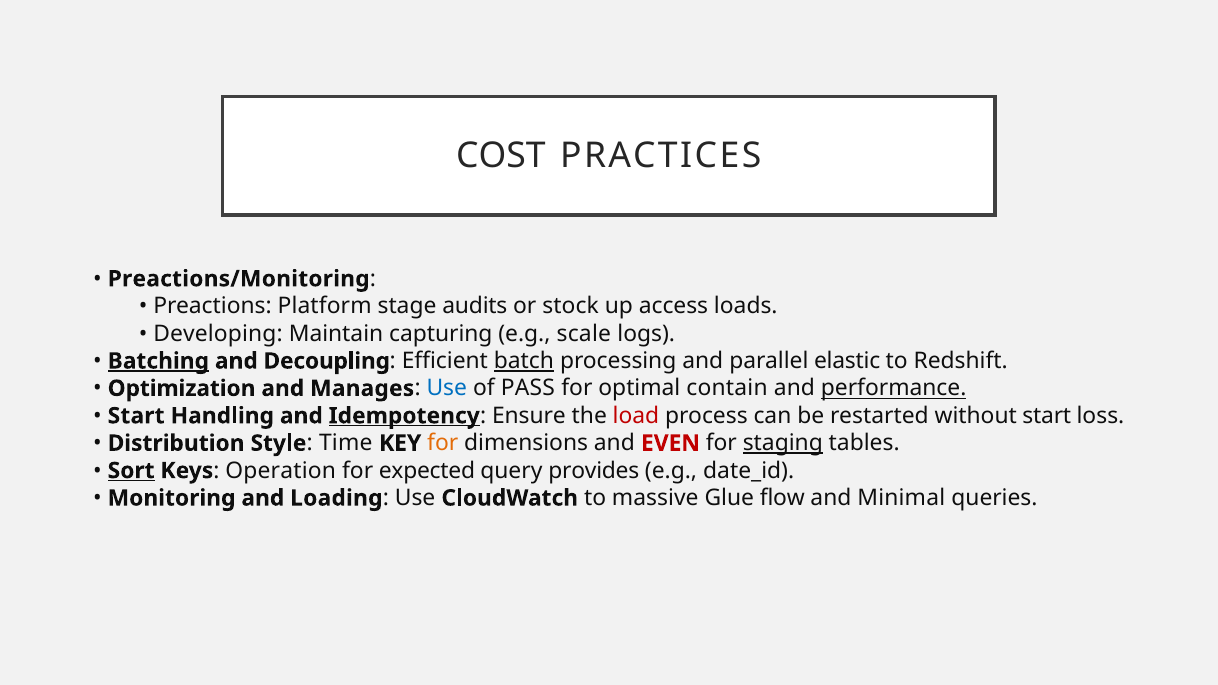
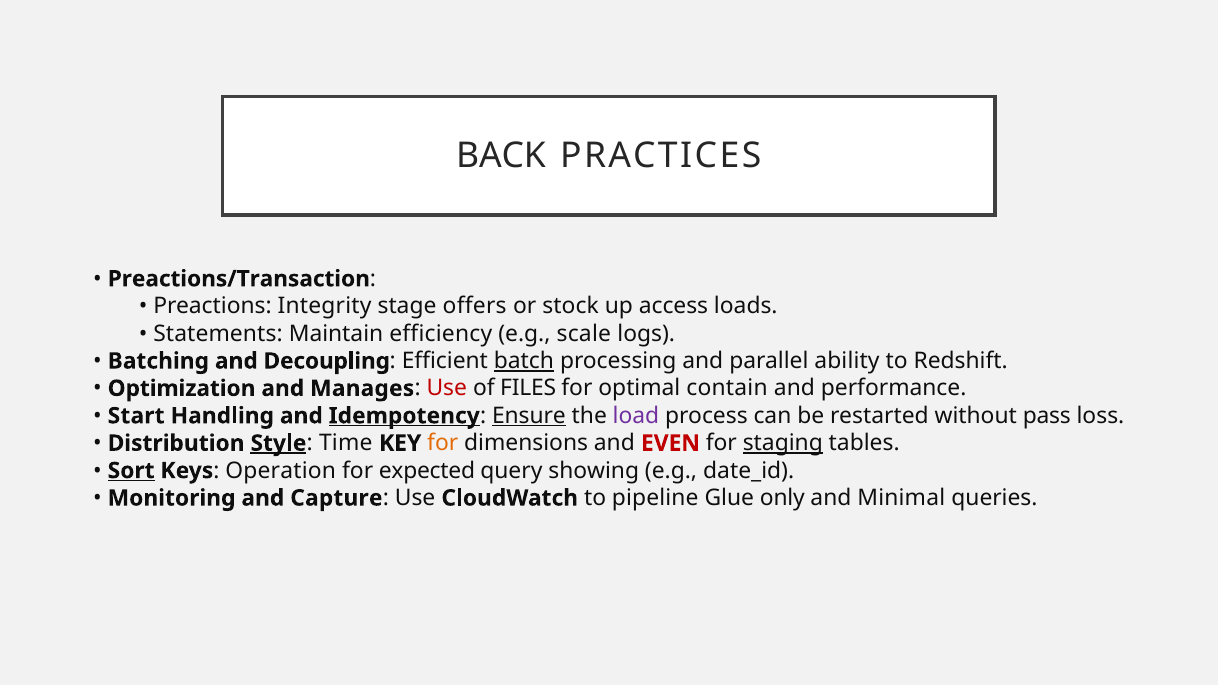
COST: COST -> BACK (501, 156)
Preactions/Monitoring: Preactions/Monitoring -> Preactions/Transaction (239, 279)
Platform: Platform -> Integrity (325, 306)
audits: audits -> offers (475, 306)
Developing: Developing -> Statements (218, 334)
capturing: capturing -> efficiency (441, 334)
Batching underline: present -> none (158, 361)
elastic: elastic -> ability (847, 361)
Use colour: blue -> red (447, 389)
PASS: PASS -> FILES (528, 389)
performance underline: present -> none (894, 389)
Ensure underline: none -> present (529, 416)
load colour: red -> purple (636, 416)
without start: start -> pass (1047, 416)
Style underline: none -> present (278, 443)
provides: provides -> showing (594, 471)
Loading: Loading -> Capture (336, 498)
massive: massive -> pipeline (655, 498)
flow: flow -> only (782, 498)
